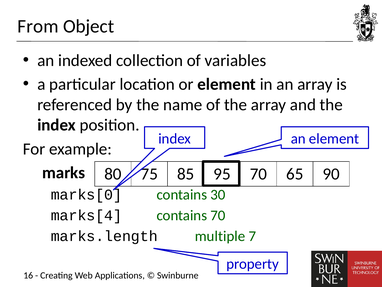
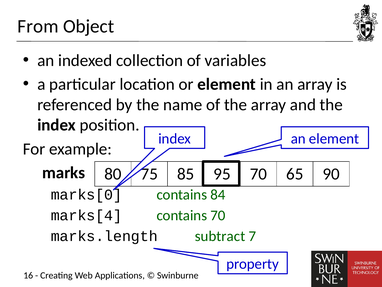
30: 30 -> 84 (218, 194)
multiple: multiple -> subtract (220, 236)
